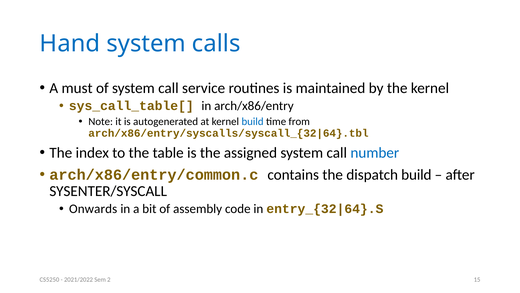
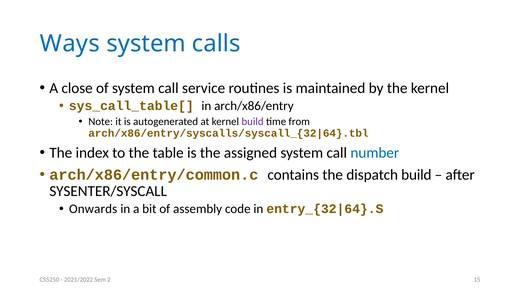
Hand: Hand -> Ways (70, 44)
must: must -> close (77, 88)
build colour: blue -> purple (253, 121)
